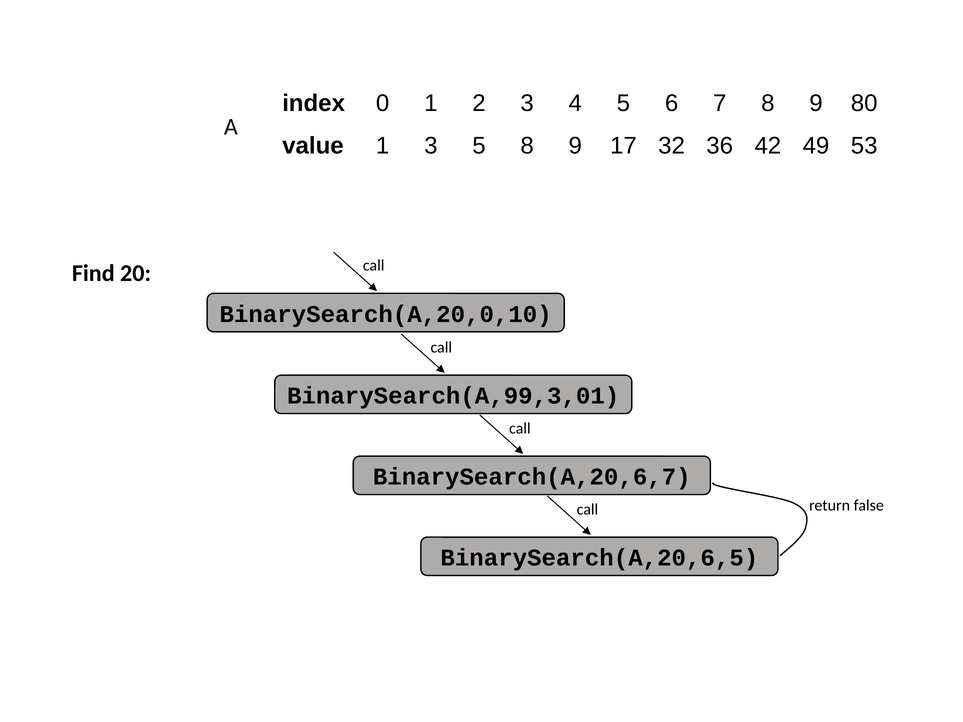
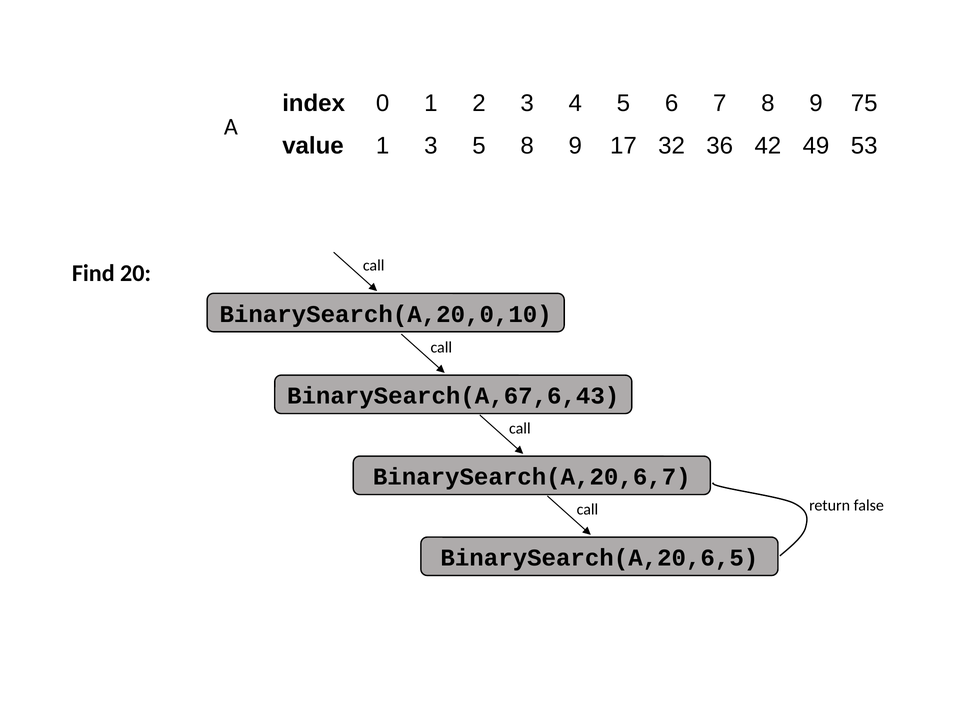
80: 80 -> 75 (864, 103)
BinarySearch(A,99,3,01: BinarySearch(A,99,3,01 -> BinarySearch(A,67,6,43 (453, 396)
